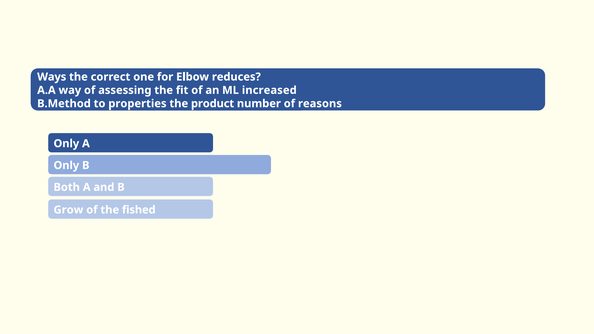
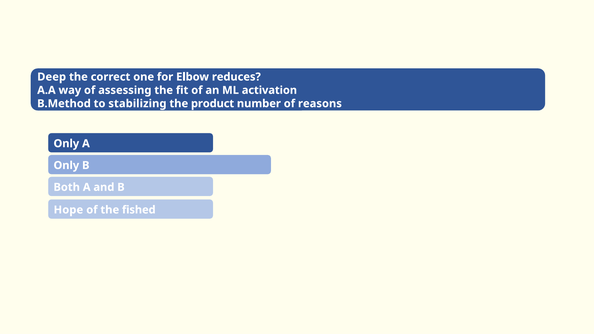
Ways: Ways -> Deep (52, 77)
increased: increased -> activation (269, 90)
properties: properties -> stabilizing (137, 104)
Grow: Grow -> Hope (68, 210)
